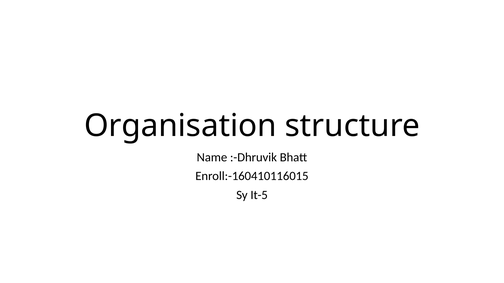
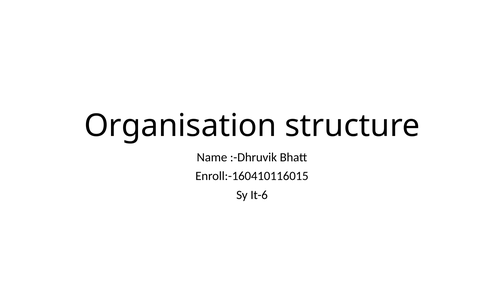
It-5: It-5 -> It-6 (259, 195)
